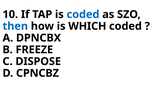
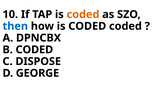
coded colour: blue -> orange (83, 14)
how is WHICH: WHICH -> CODED (87, 26)
B FREEZE: FREEZE -> CODED (34, 50)
CPNCBZ: CPNCBZ -> GEORGE (37, 74)
